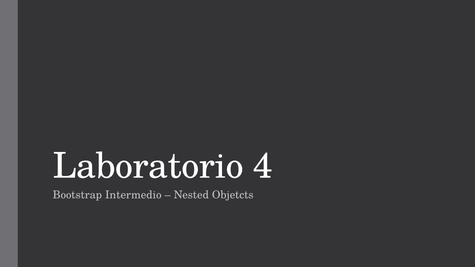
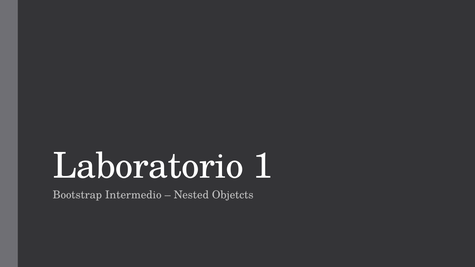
4: 4 -> 1 (263, 166)
